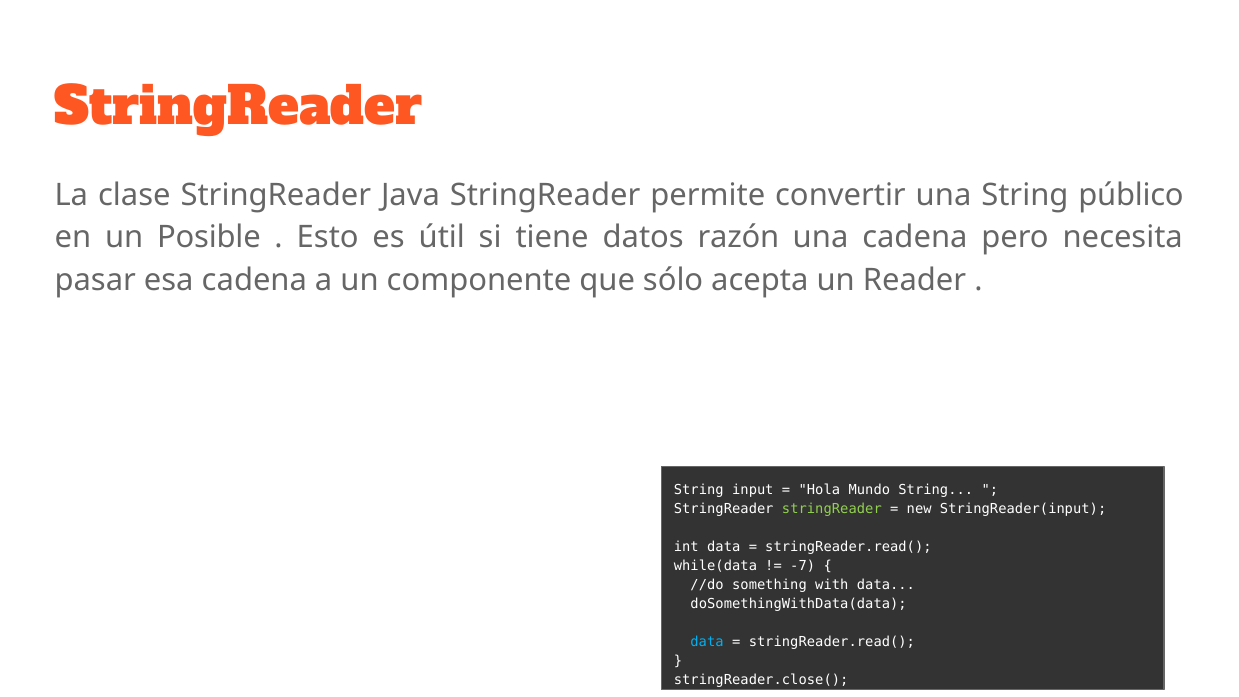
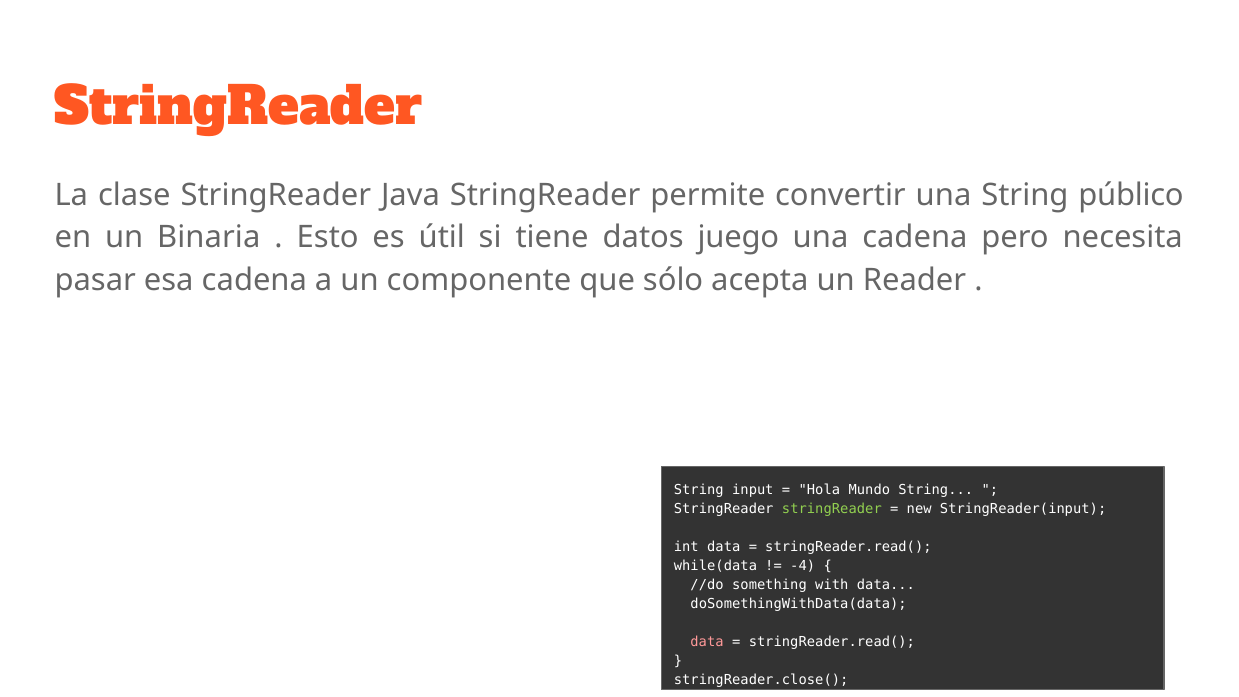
Posible: Posible -> Binaria (209, 238)
razón: razón -> juego (738, 238)
-7: -7 -> -4 (803, 566)
data colour: light blue -> pink (707, 642)
